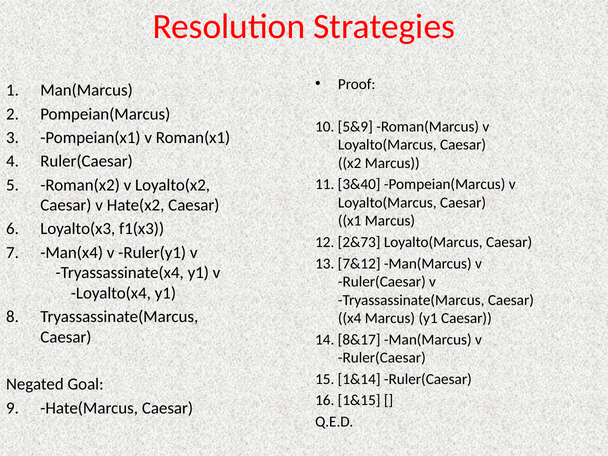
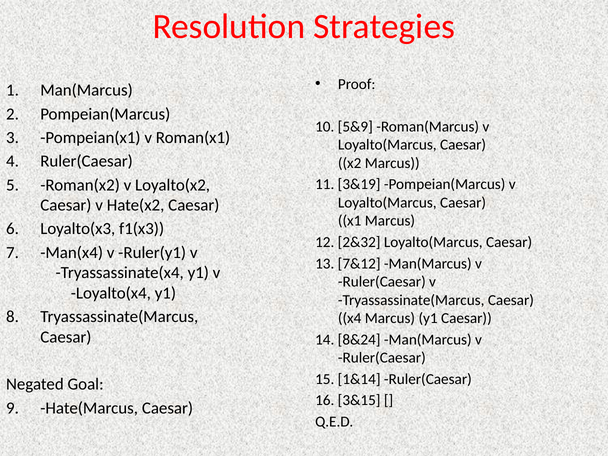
3&40: 3&40 -> 3&19 (359, 184)
2&73: 2&73 -> 2&32 (359, 242)
8&17: 8&17 -> 8&24 (359, 340)
1&15: 1&15 -> 3&15 (359, 400)
